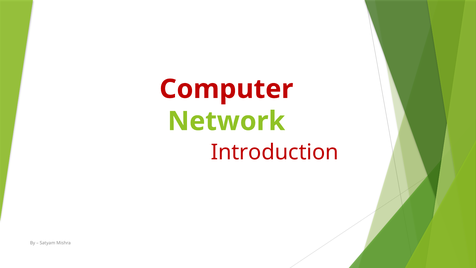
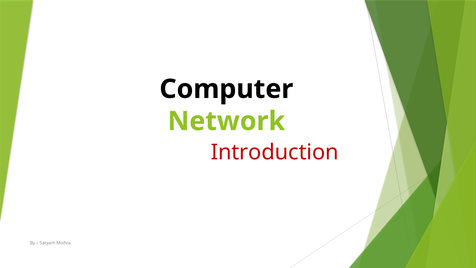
Computer colour: red -> black (226, 89)
